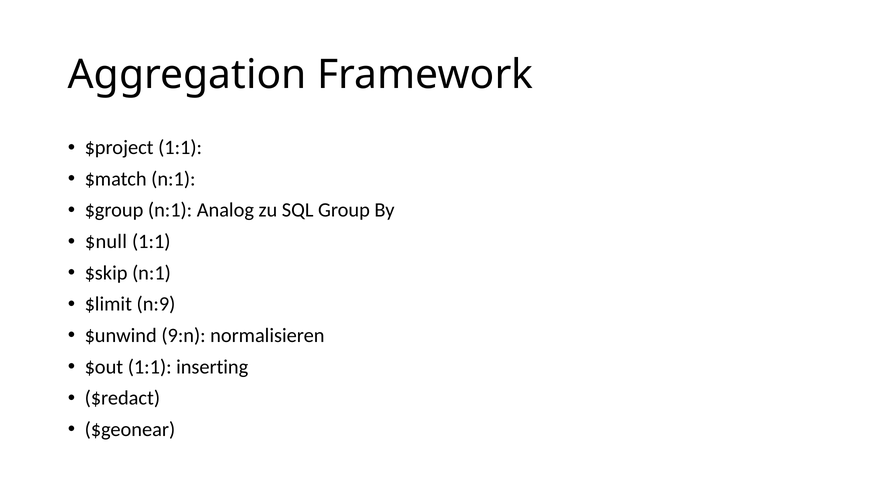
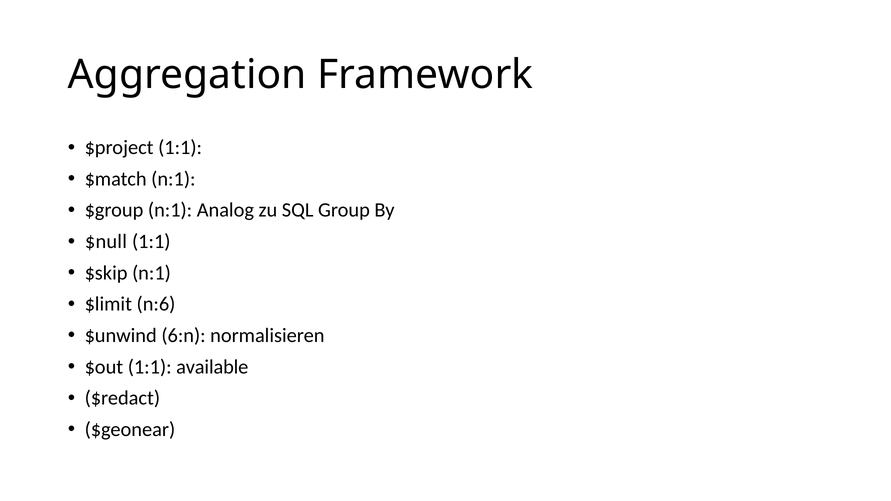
n:9: n:9 -> n:6 (156, 304)
9:n: 9:n -> 6:n (184, 336)
inserting: inserting -> available (212, 367)
